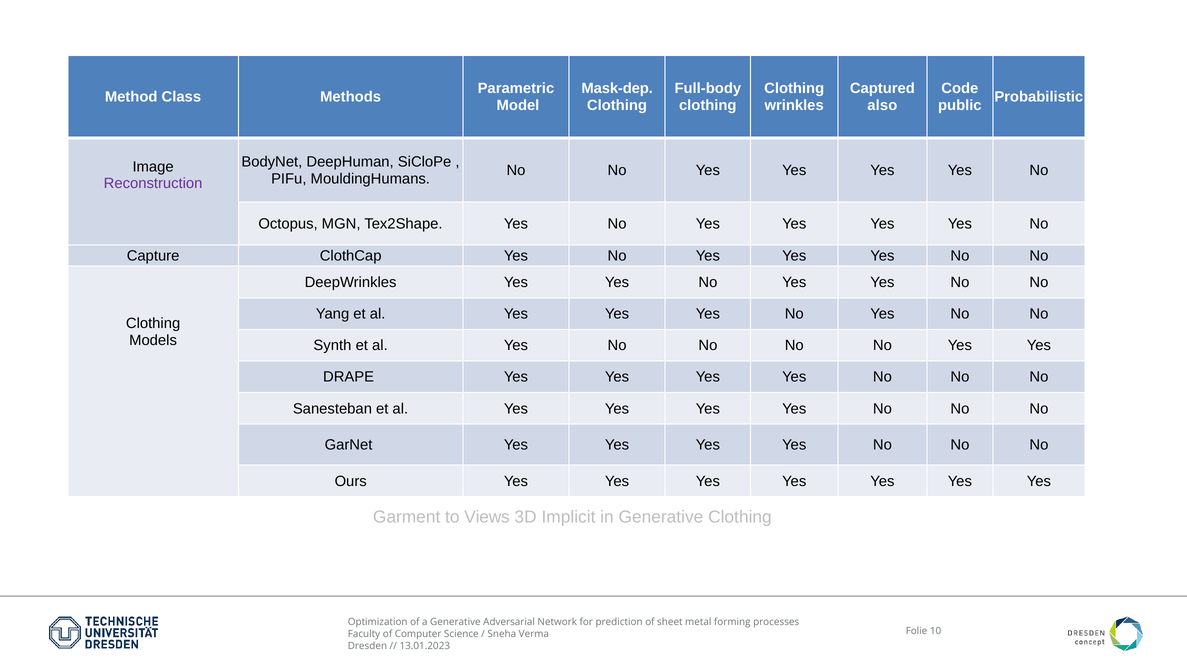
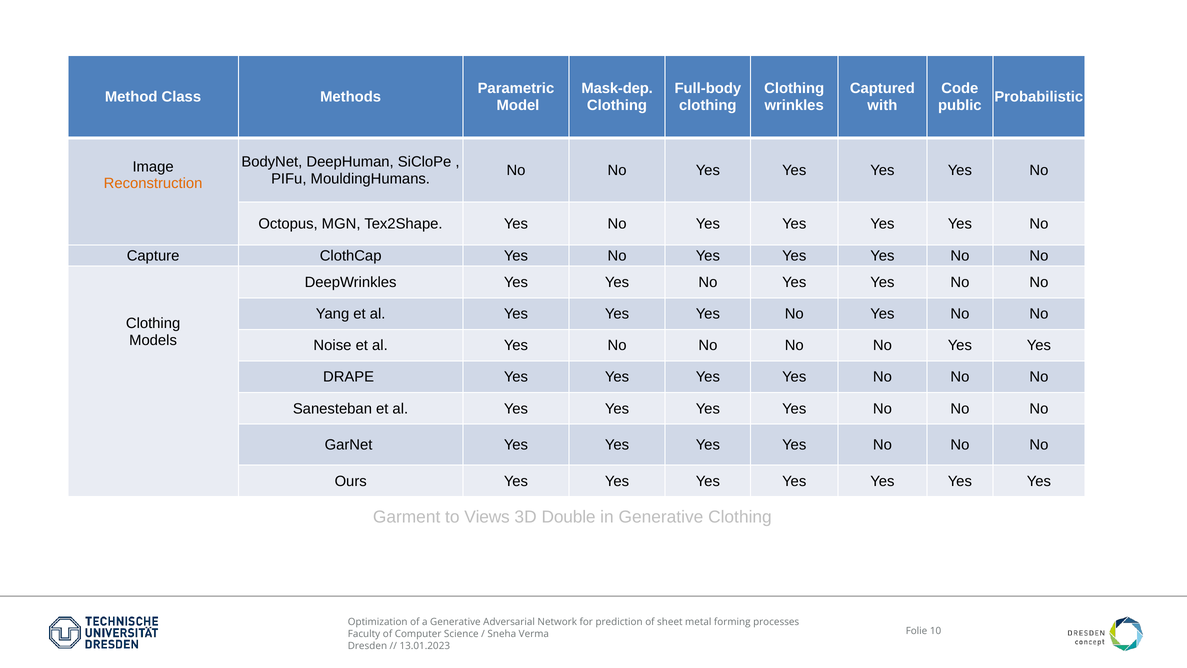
also: also -> with (882, 105)
Reconstruction colour: purple -> orange (153, 183)
Synth: Synth -> Noise (332, 345)
Implicit: Implicit -> Double (569, 517)
